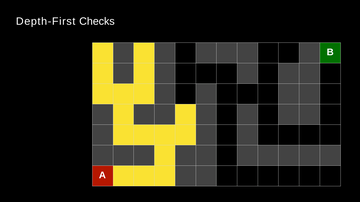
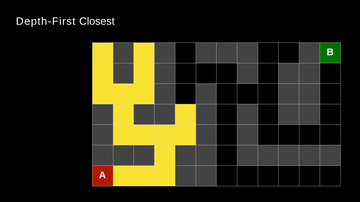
Checks: Checks -> Closest (97, 21)
